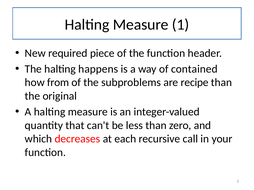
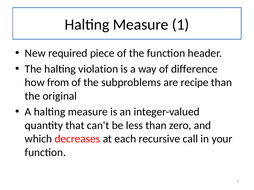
happens: happens -> violation (98, 69)
contained: contained -> difference (194, 69)
